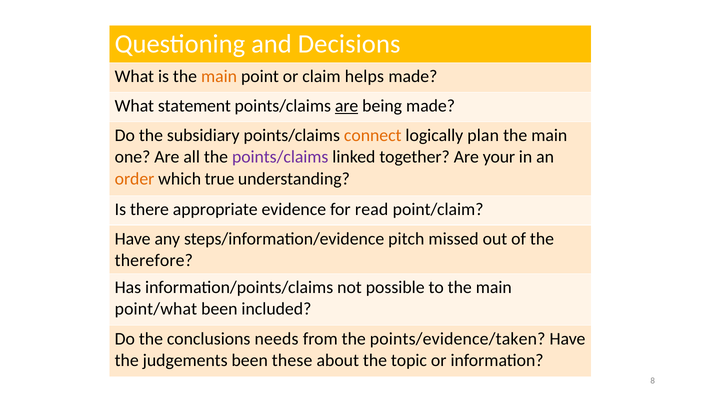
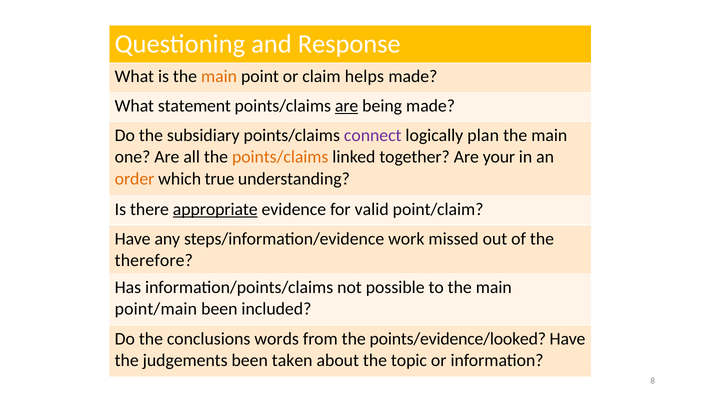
Decisions: Decisions -> Response (349, 44)
connect colour: orange -> purple (373, 135)
points/claims colour: purple -> orange (280, 157)
appropriate underline: none -> present (215, 209)
read: read -> valid (372, 209)
pitch: pitch -> work (406, 239)
point/what: point/what -> point/main (156, 309)
needs: needs -> words (277, 339)
points/evidence/taken: points/evidence/taken -> points/evidence/looked (458, 339)
these: these -> taken (292, 360)
